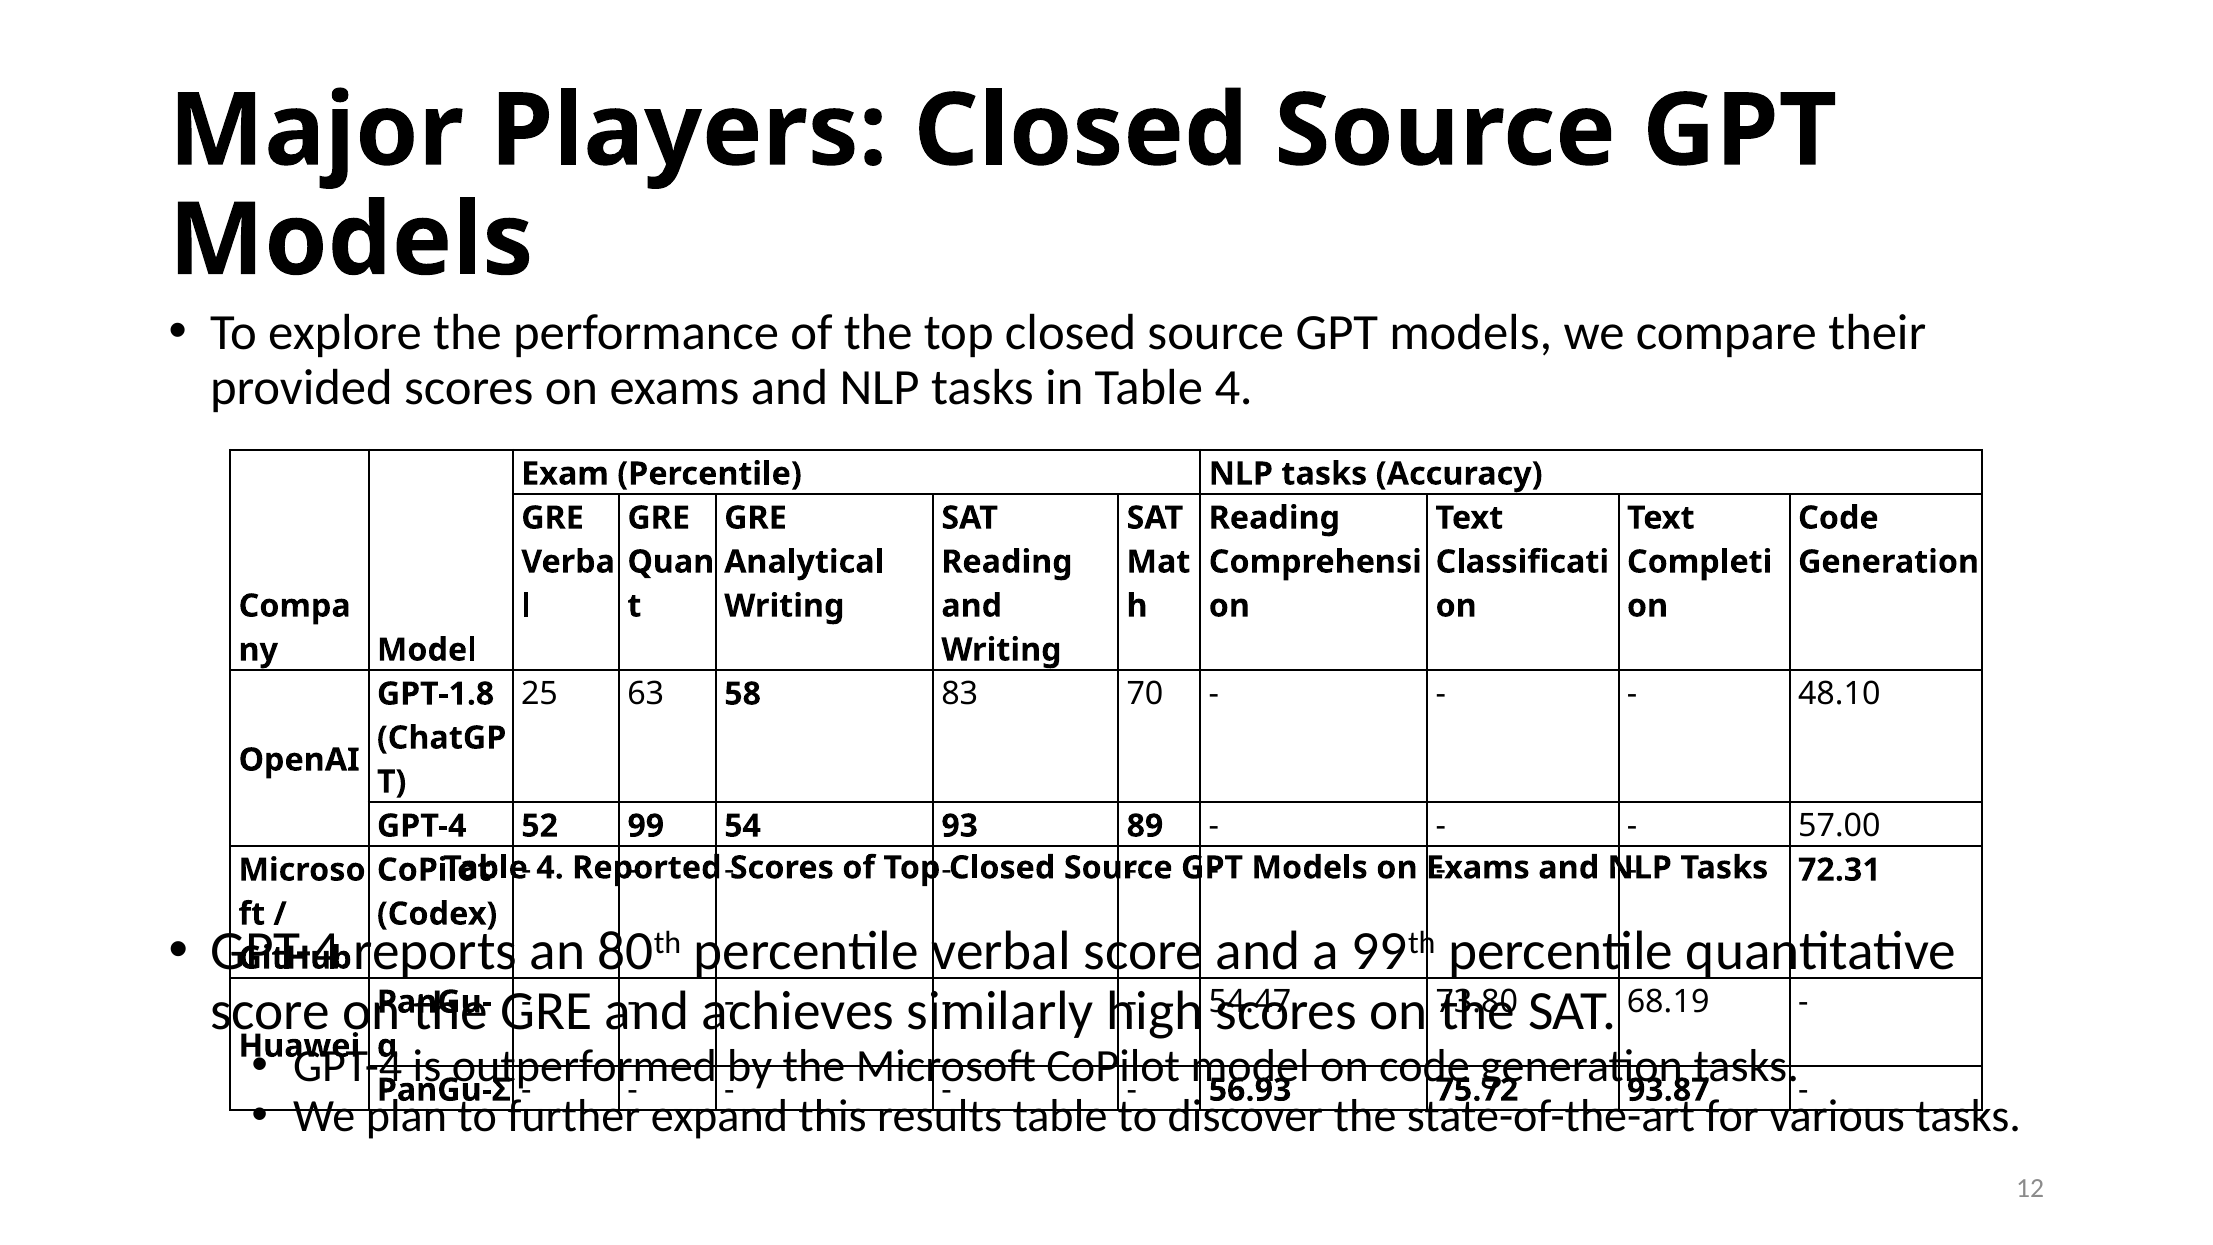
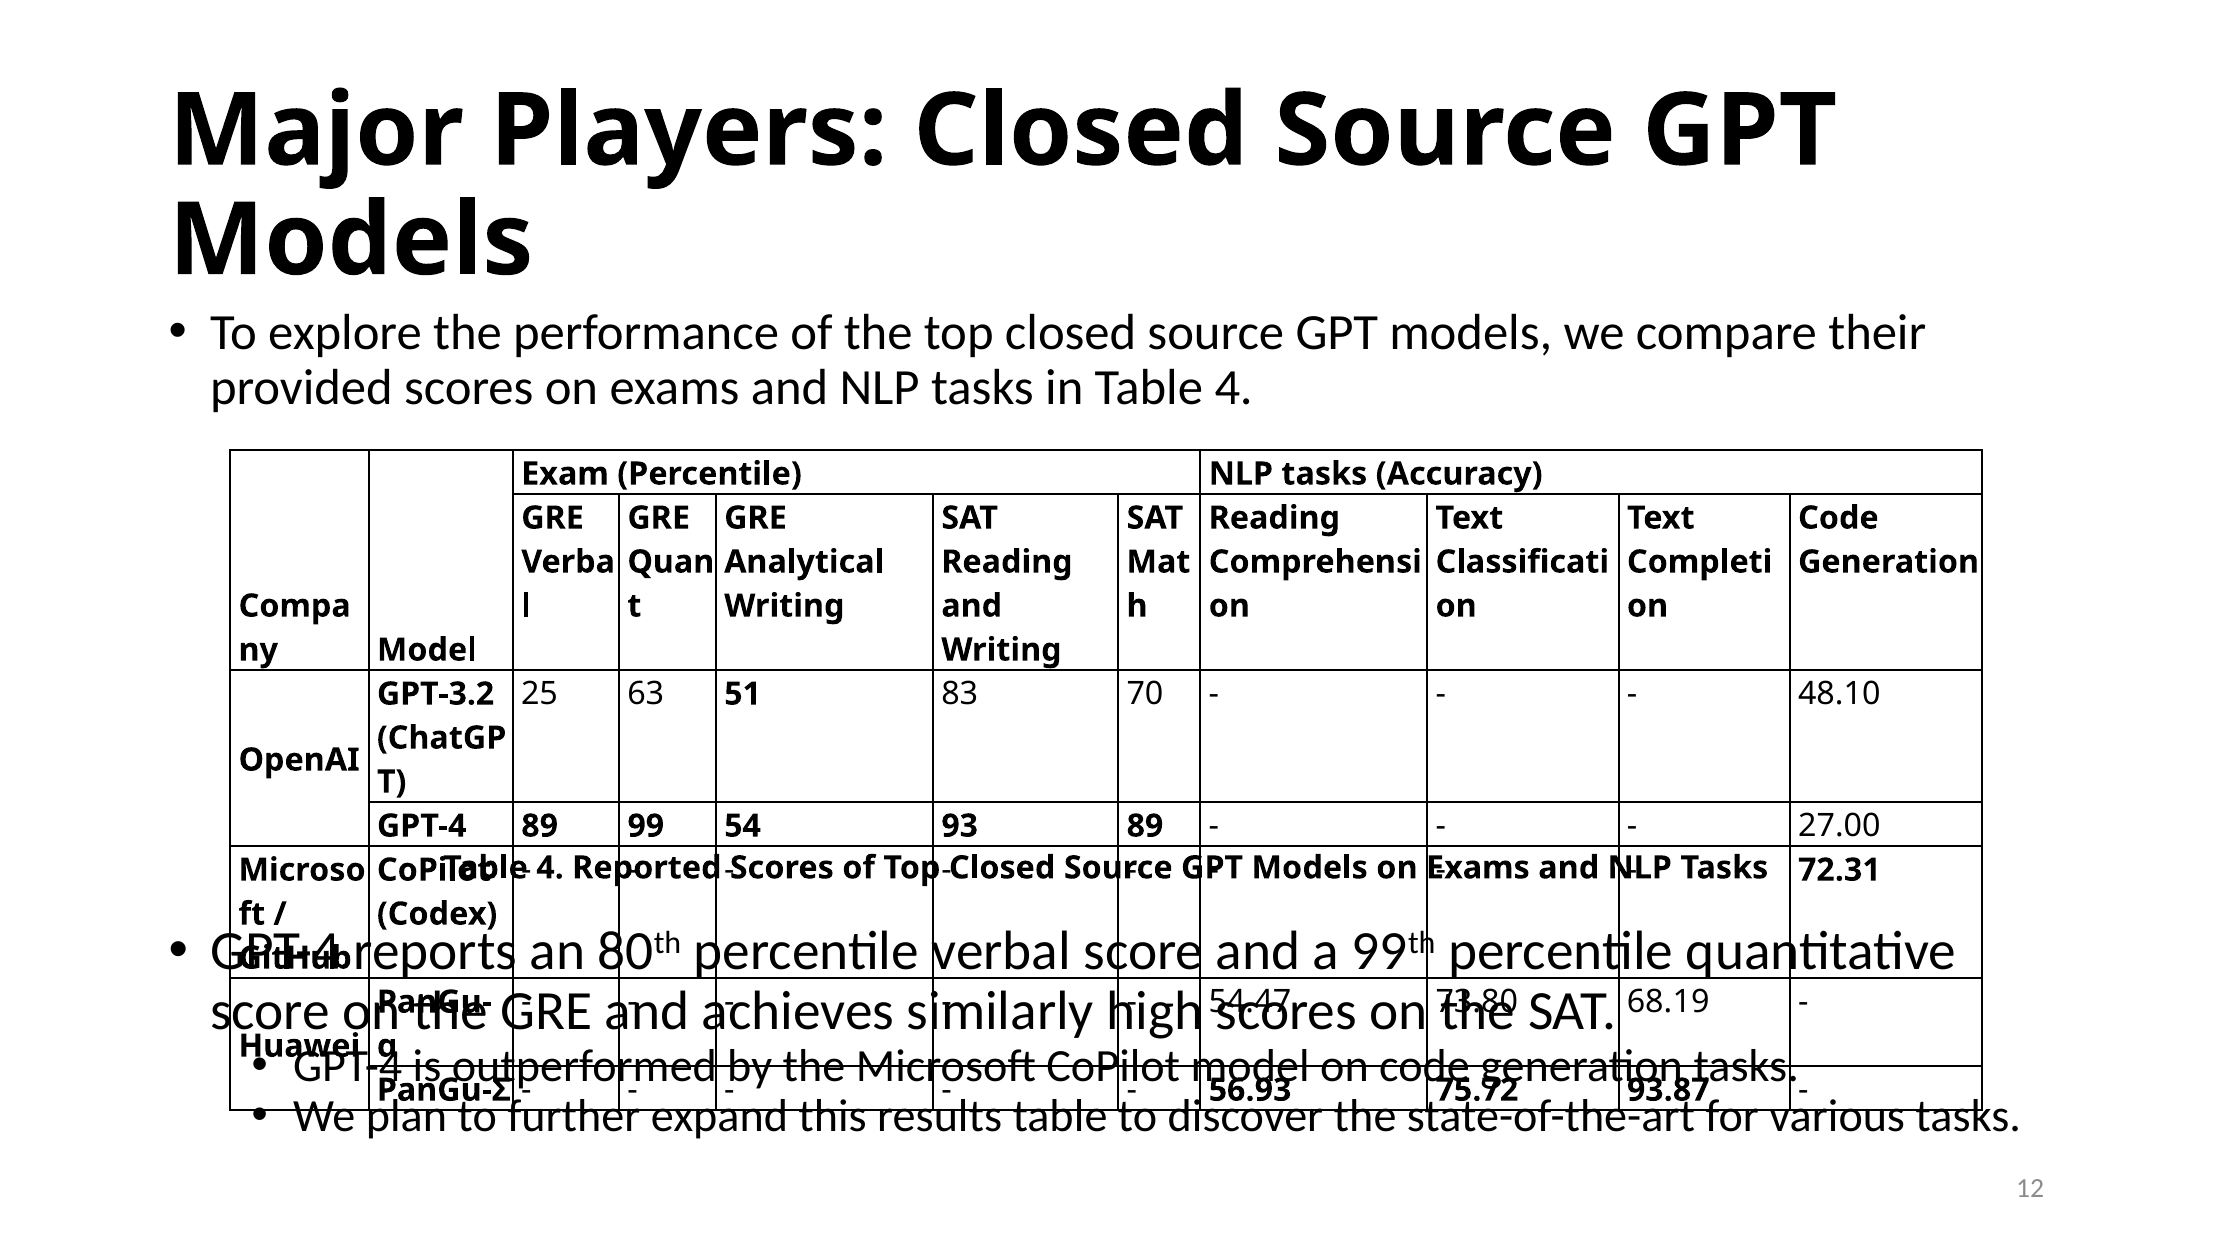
58: 58 -> 51 (743, 694)
GPT-1.8: GPT-1.8 -> GPT-3.2 (436, 694)
GPT-4 52: 52 -> 89 (540, 826)
57.00: 57.00 -> 27.00 (1839, 826)
